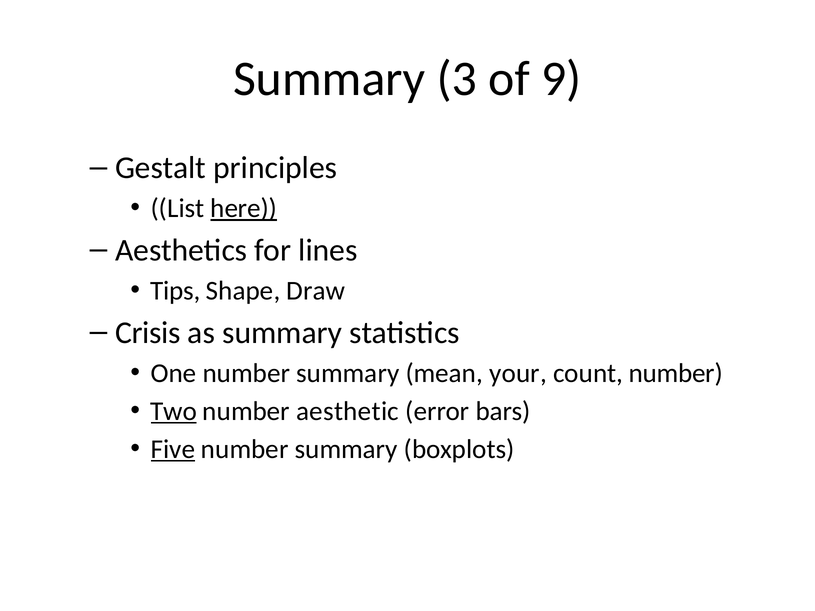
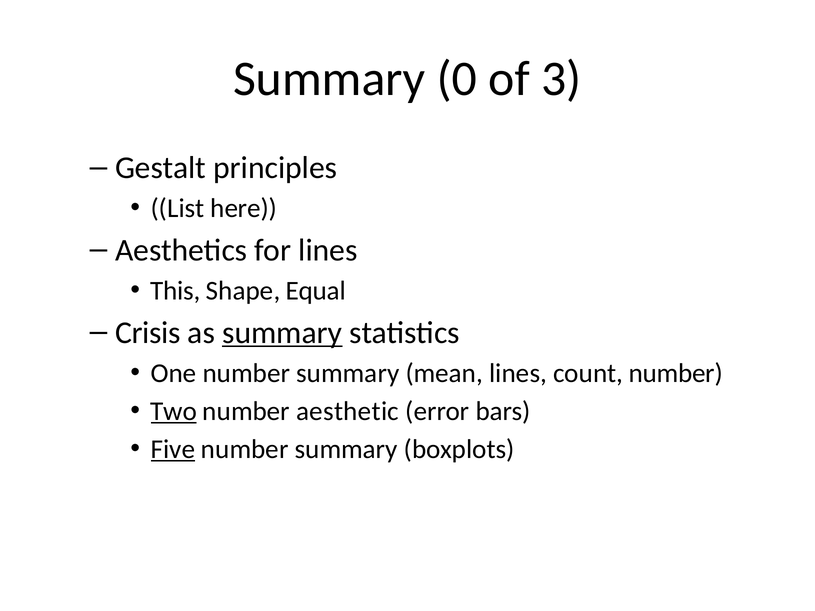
3: 3 -> 0 (457, 79)
9: 9 -> 3 (561, 79)
here underline: present -> none (244, 208)
Tips: Tips -> This (175, 291)
Draw: Draw -> Equal (316, 291)
summary underline: none -> present (282, 333)
mean your: your -> lines (518, 373)
